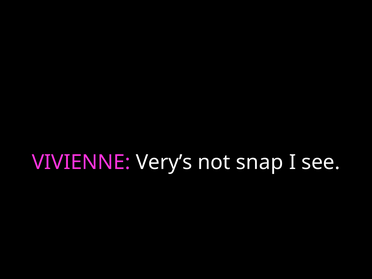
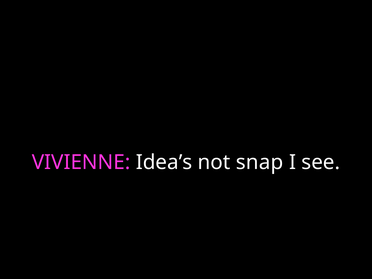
Very’s: Very’s -> Idea’s (164, 162)
